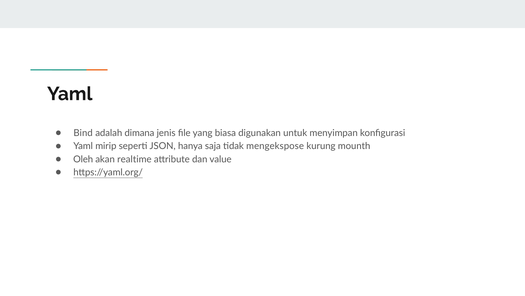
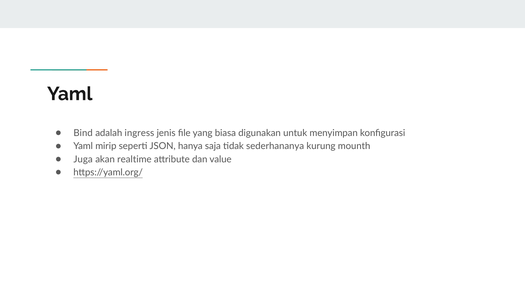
dimana: dimana -> ingress (139, 133)
mengekspose: mengekspose -> sederhananya (275, 146)
Oleh: Oleh -> Juga (83, 159)
